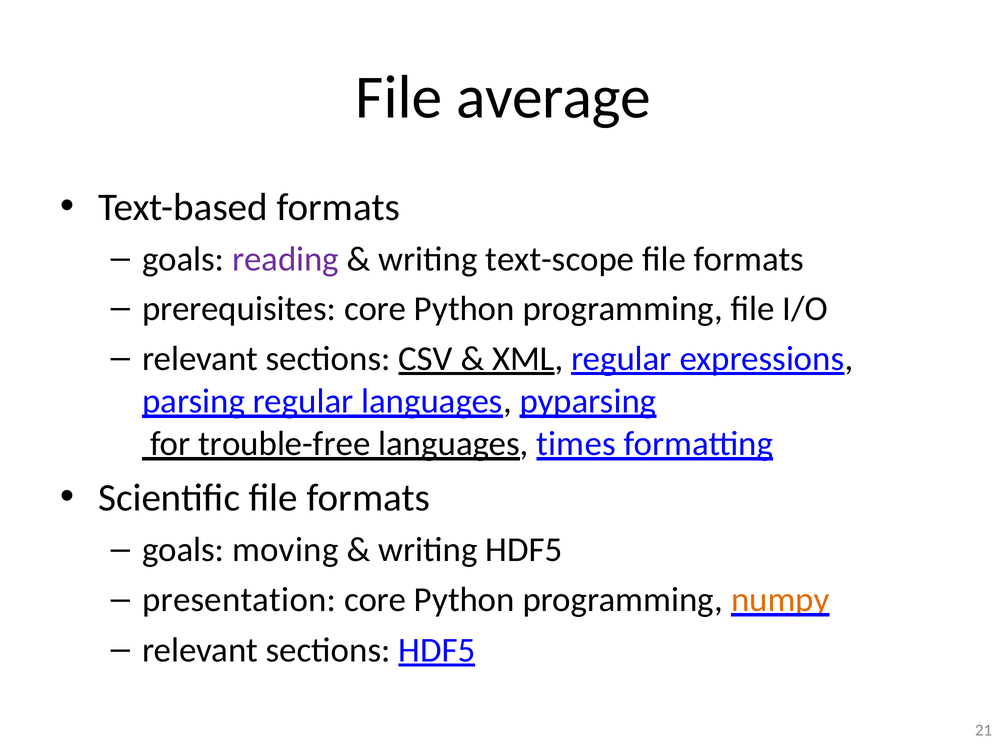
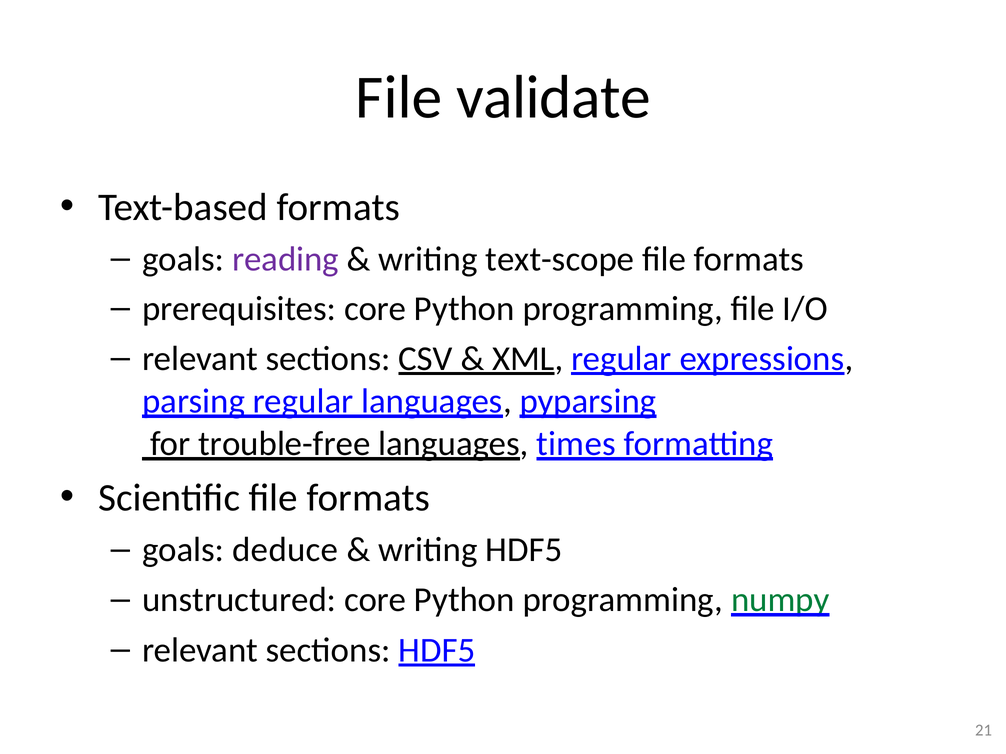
average: average -> validate (553, 97)
moving: moving -> deduce (285, 550)
presentation: presentation -> unstructured (239, 600)
numpy colour: orange -> green (780, 600)
